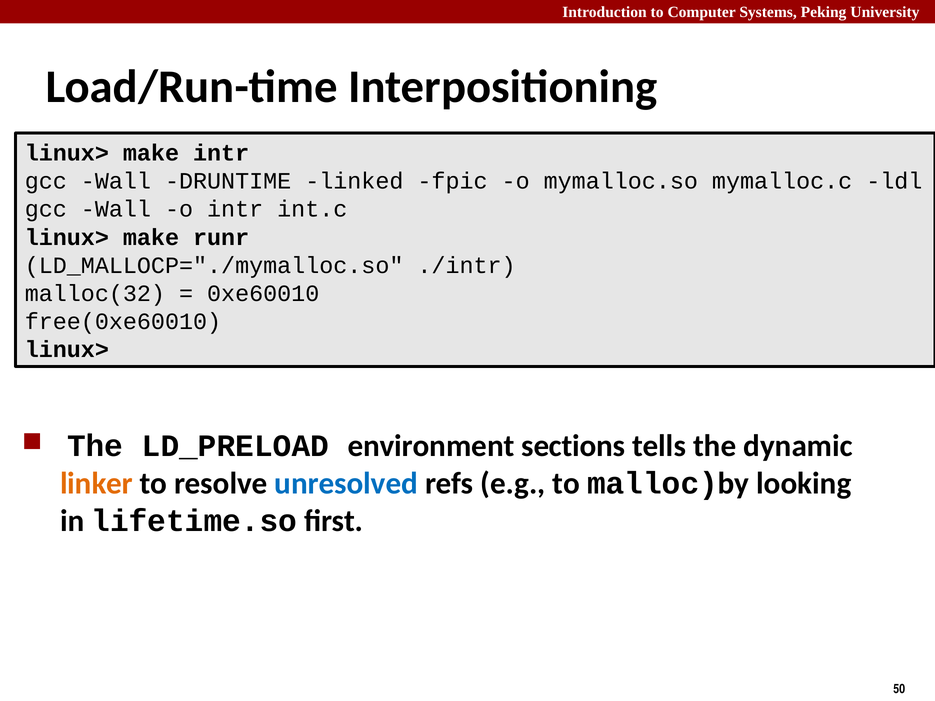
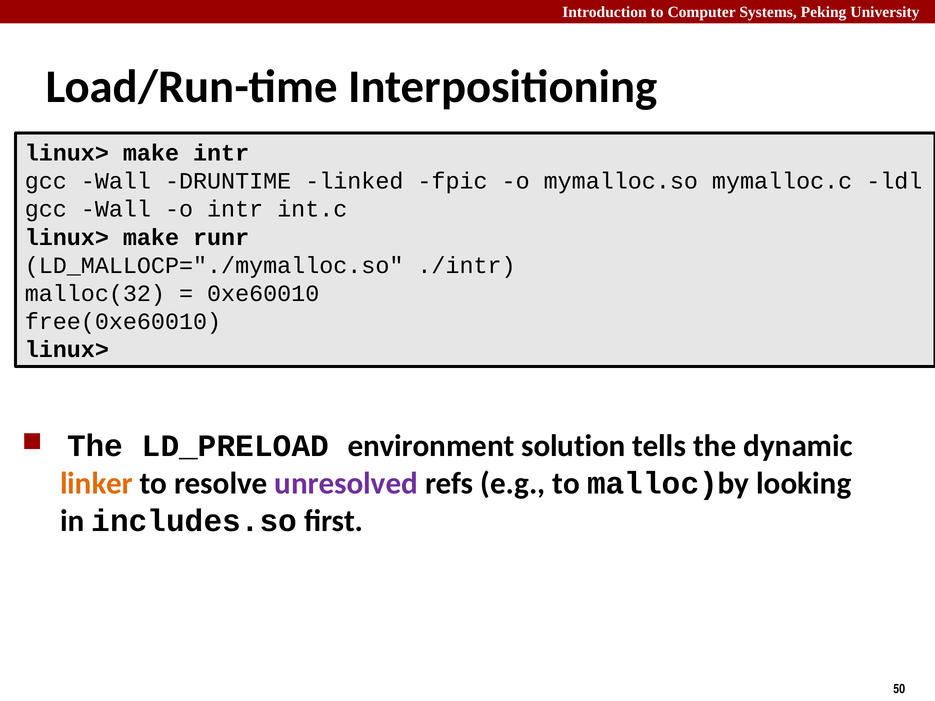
sections: sections -> solution (573, 446)
unresolved colour: blue -> purple (346, 484)
lifetime.so: lifetime.so -> includes.so (194, 521)
